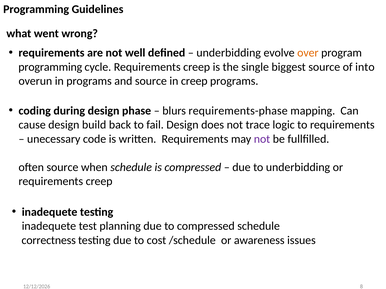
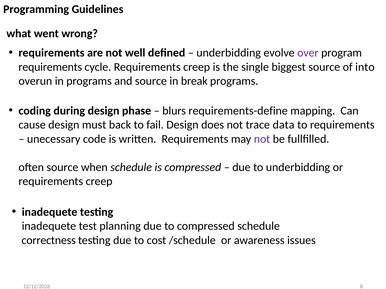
over colour: orange -> purple (308, 53)
programming: programming -> requirements (50, 67)
in creep: creep -> break (194, 81)
requirements-phase: requirements-phase -> requirements-define (238, 111)
build: build -> must (94, 125)
logic: logic -> data (284, 125)
